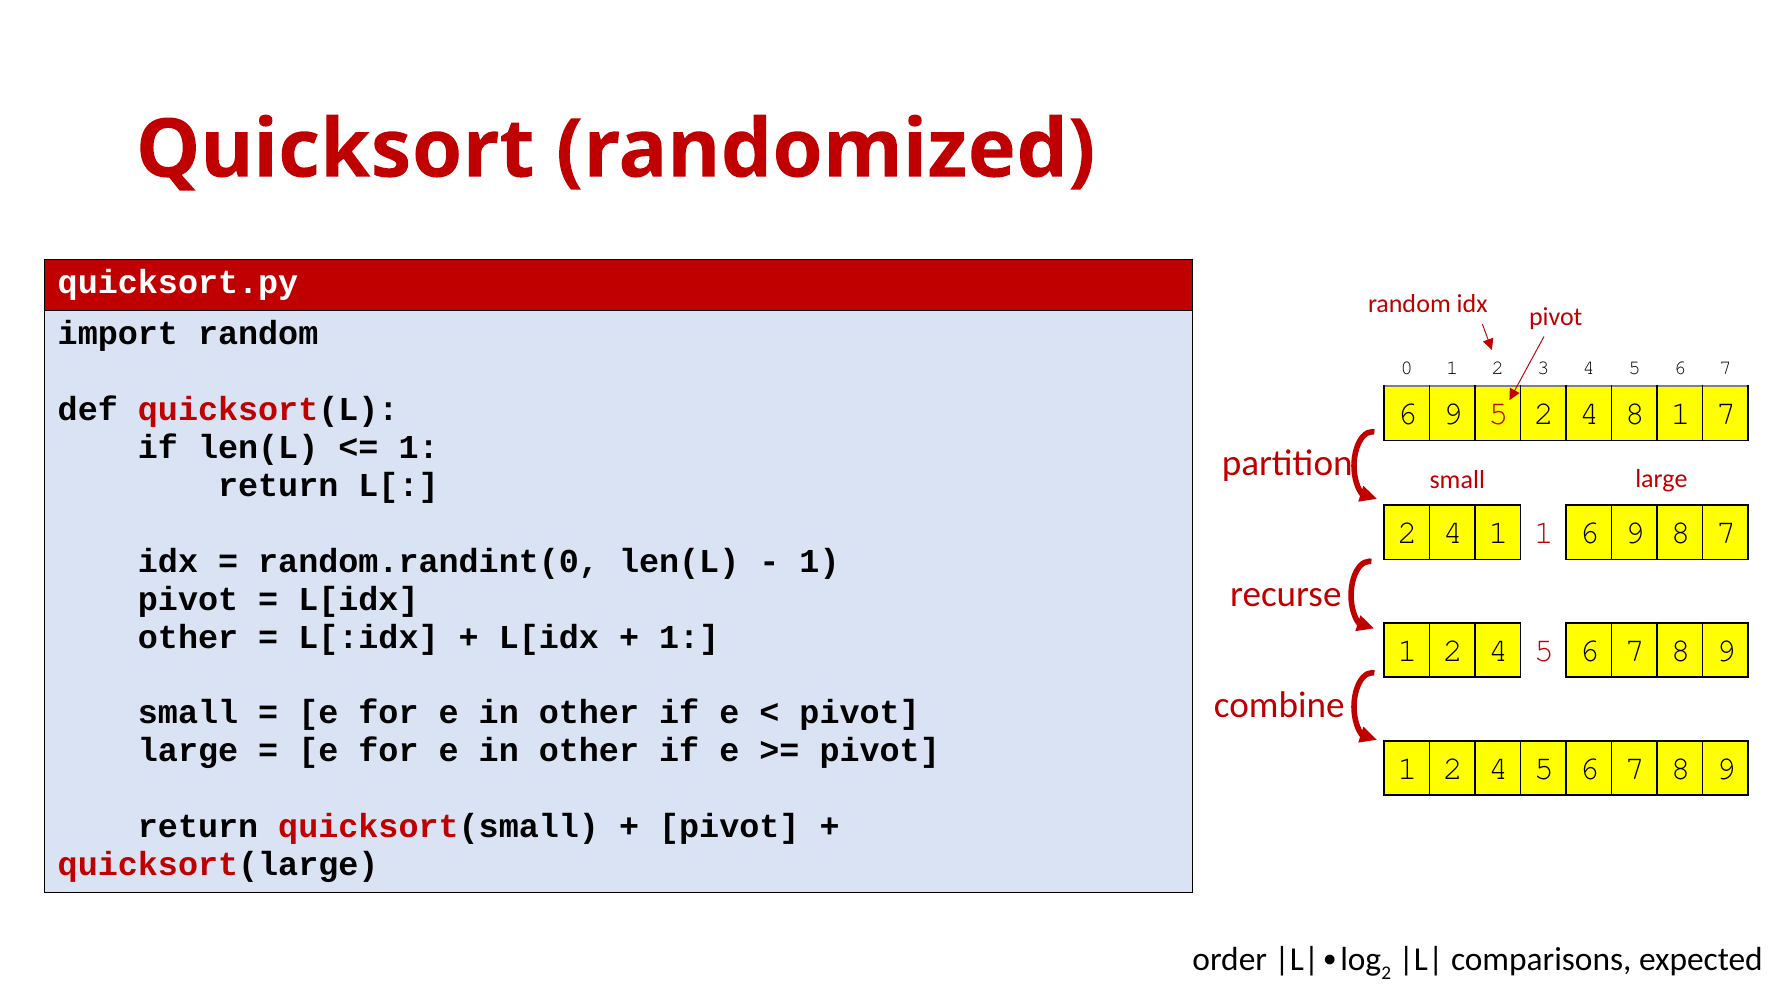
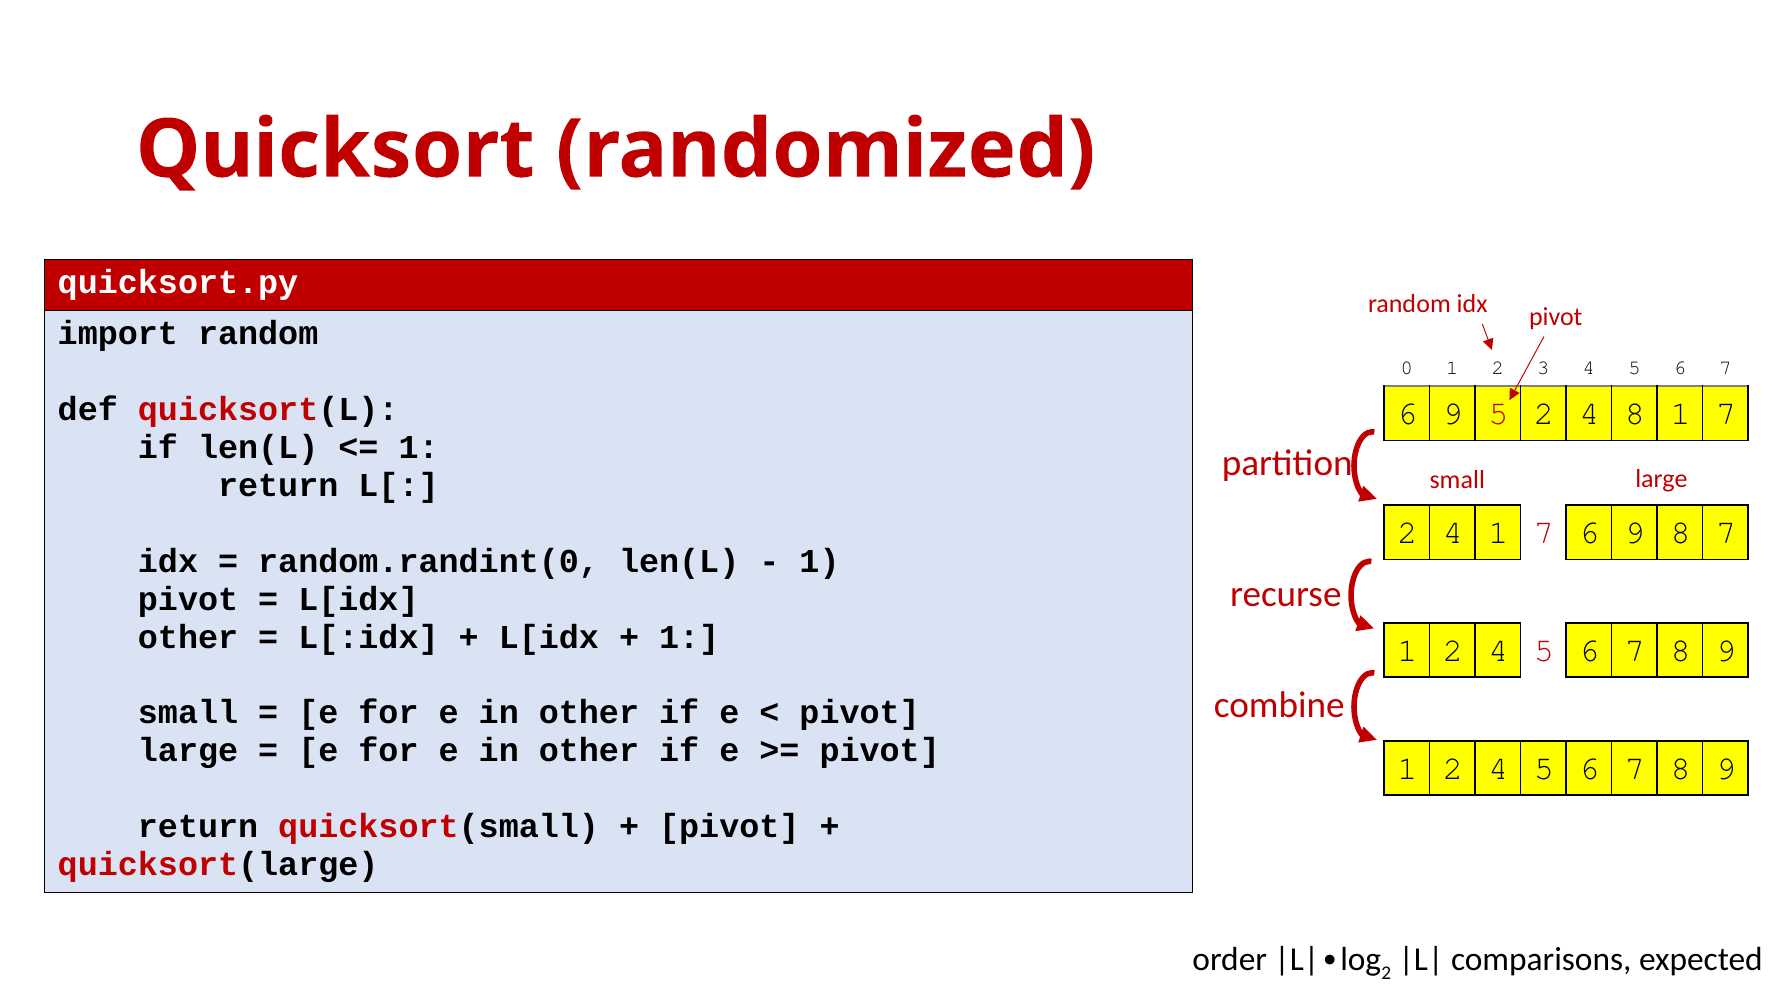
4 1 1: 1 -> 7 (1544, 532)
